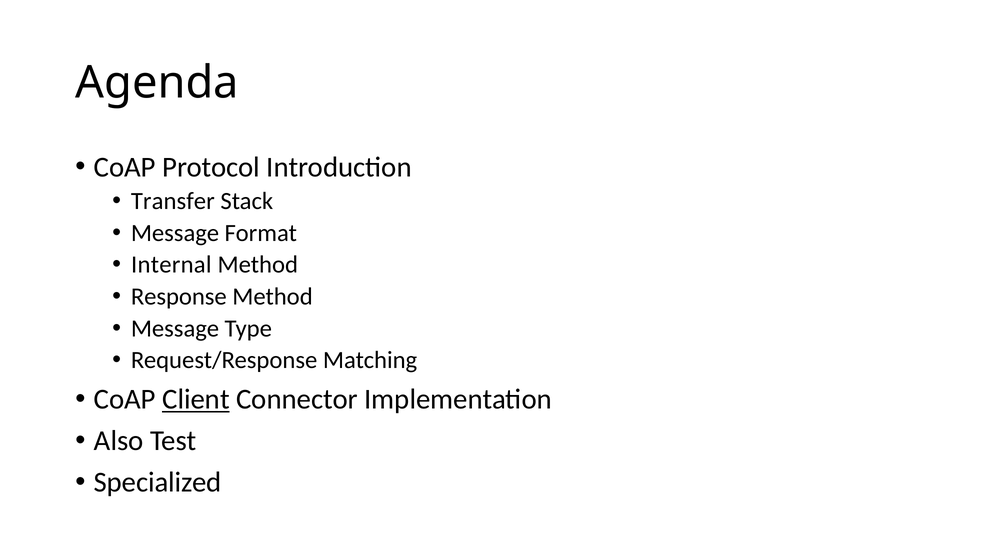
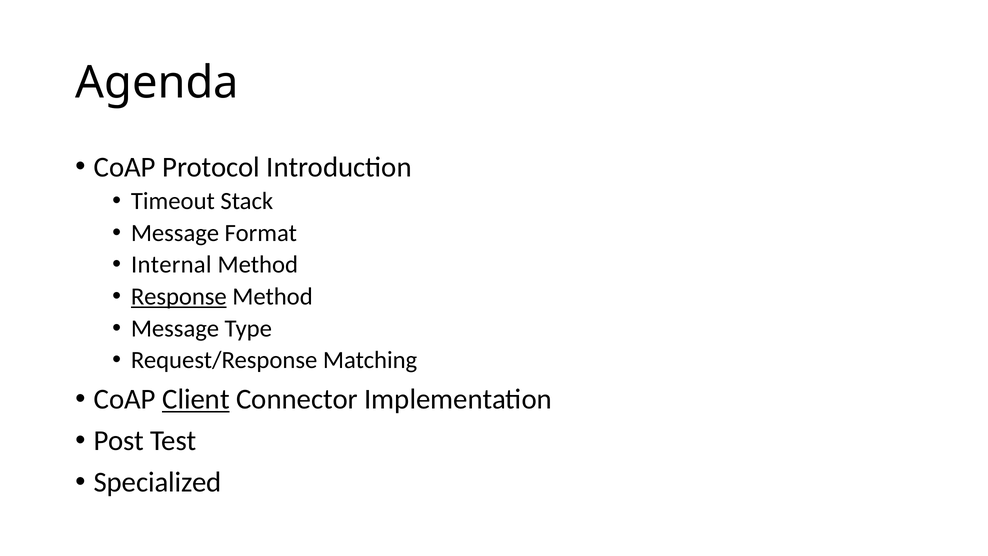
Transfer: Transfer -> Timeout (173, 201)
Response underline: none -> present (179, 296)
Also: Also -> Post (119, 441)
